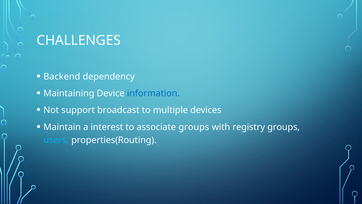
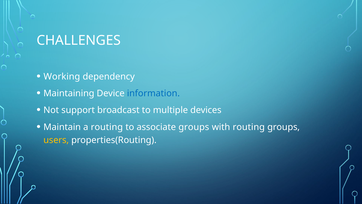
Backend: Backend -> Working (62, 76)
a interest: interest -> routing (107, 127)
with registry: registry -> routing (249, 127)
users colour: light blue -> yellow (56, 140)
